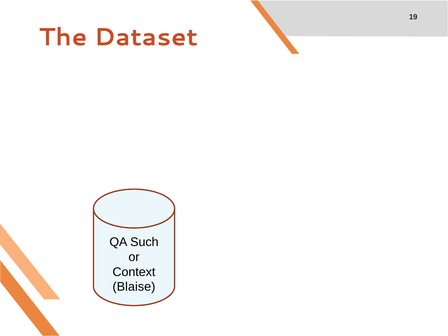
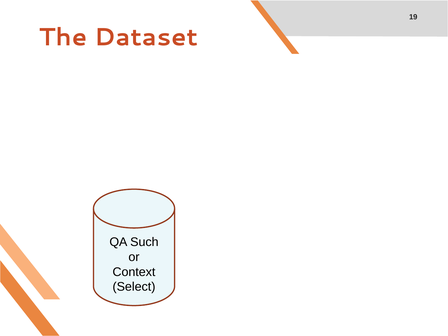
Blaise: Blaise -> Select (134, 287)
